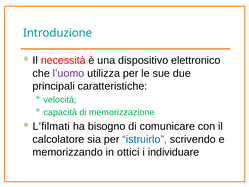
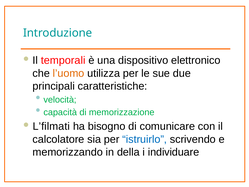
necessità: necessità -> temporali (63, 60)
l’uomo colour: purple -> orange (69, 73)
ottici: ottici -> della (128, 152)
